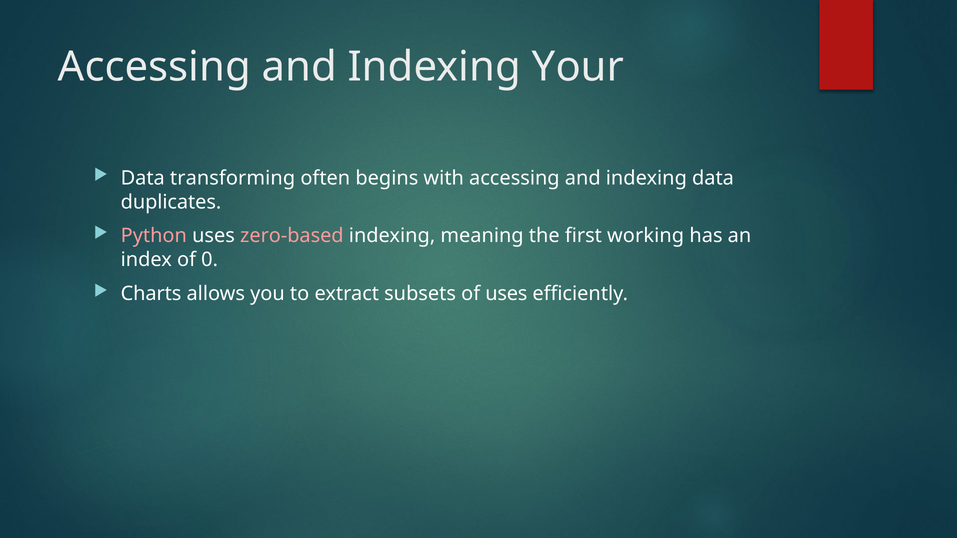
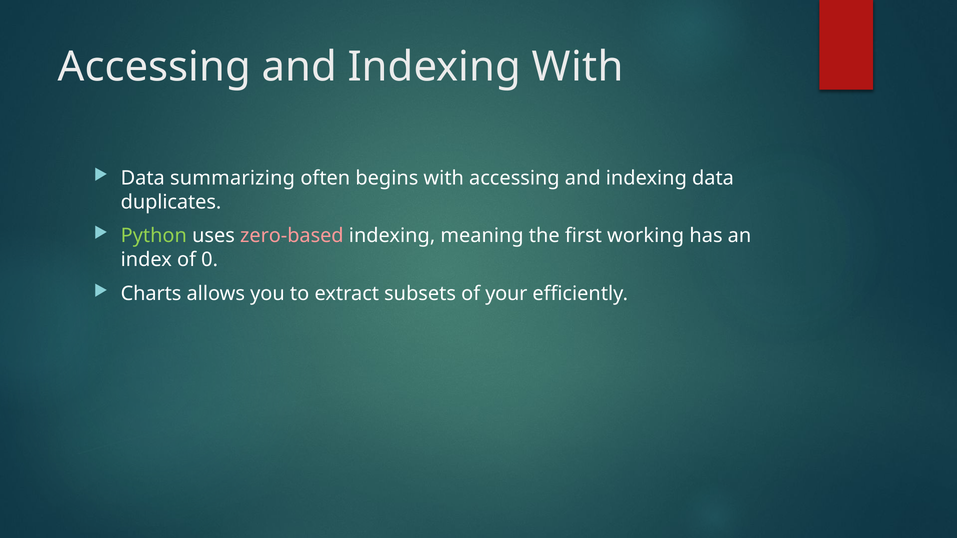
Indexing Your: Your -> With (578, 67)
transforming: transforming -> summarizing (233, 178)
Python colour: pink -> light green (154, 236)
of uses: uses -> your (506, 294)
